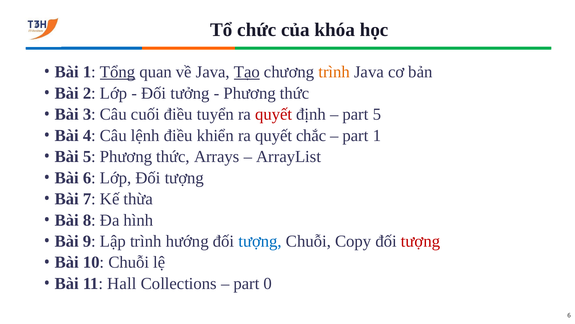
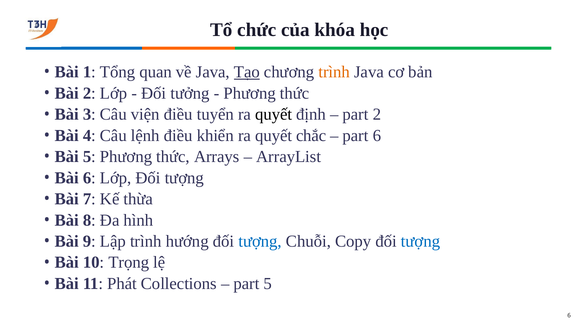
Tổng underline: present -> none (118, 72)
cuối: cuối -> viện (145, 114)
quyết colour: red -> black (274, 114)
part 5: 5 -> 2 (377, 114)
part 1: 1 -> 6 (377, 135)
tượng colour: red -> blue (421, 241)
10 Chuỗi: Chuỗi -> Trọng (129, 262)
Hall: Hall -> Phát (122, 283)
part 0: 0 -> 5 (268, 283)
